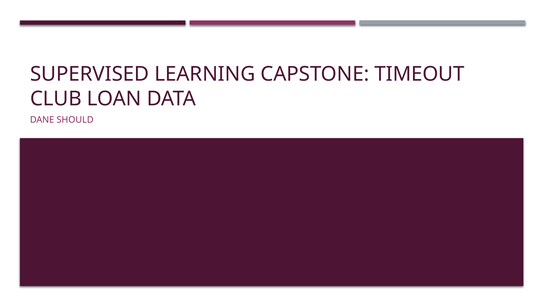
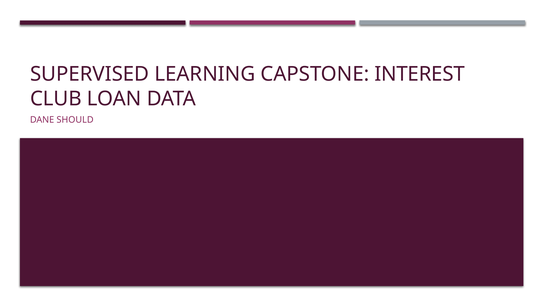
TIMEOUT: TIMEOUT -> INTEREST (420, 74)
